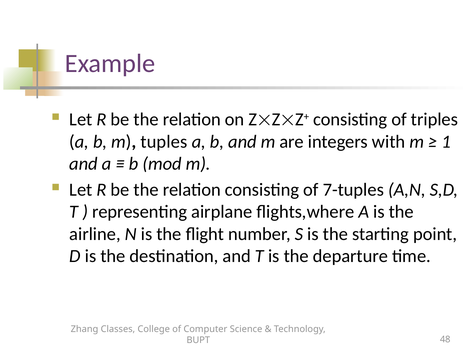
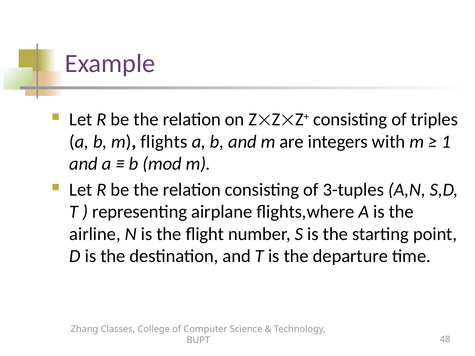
tuples: tuples -> flights (164, 142)
7-tuples: 7-tuples -> 3-tuples (353, 190)
